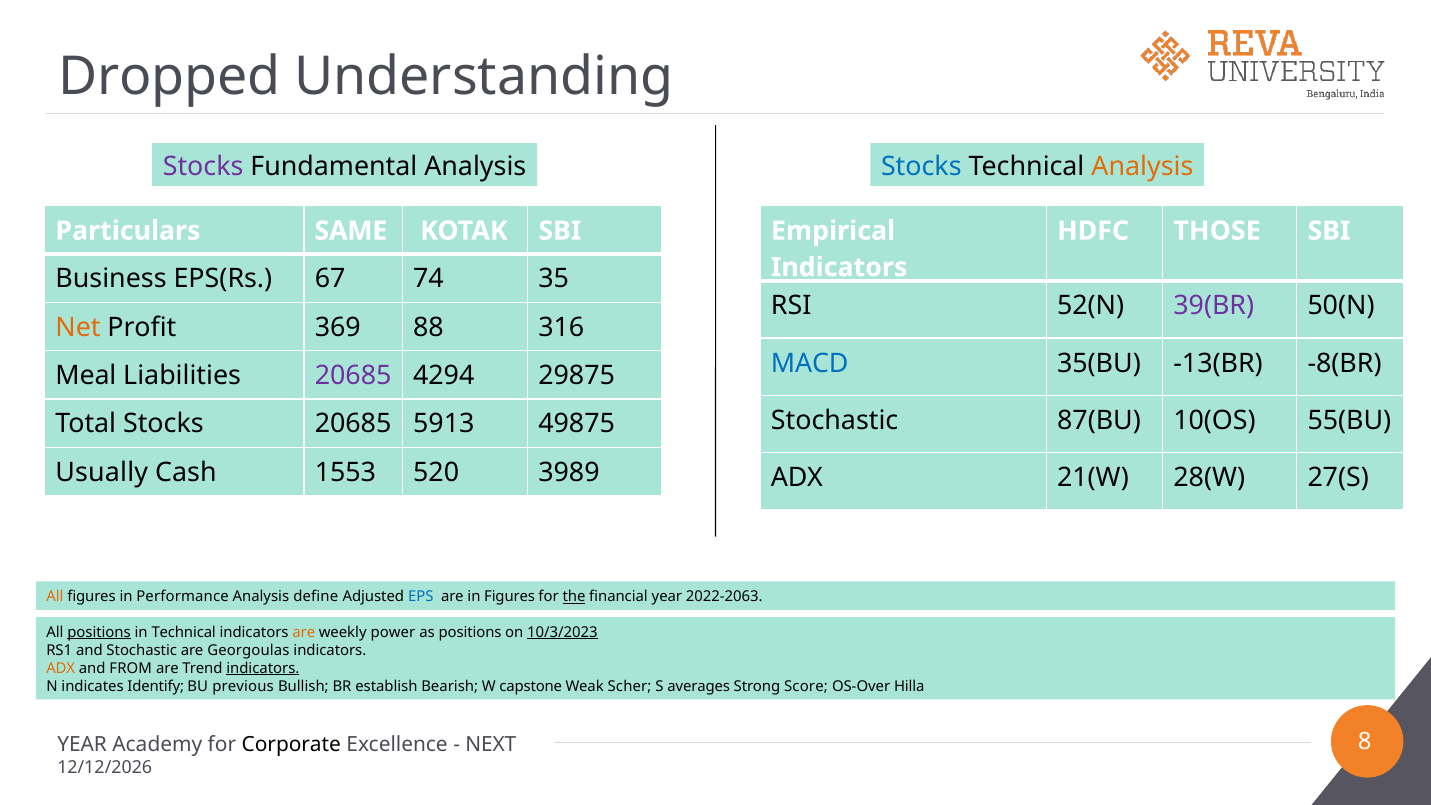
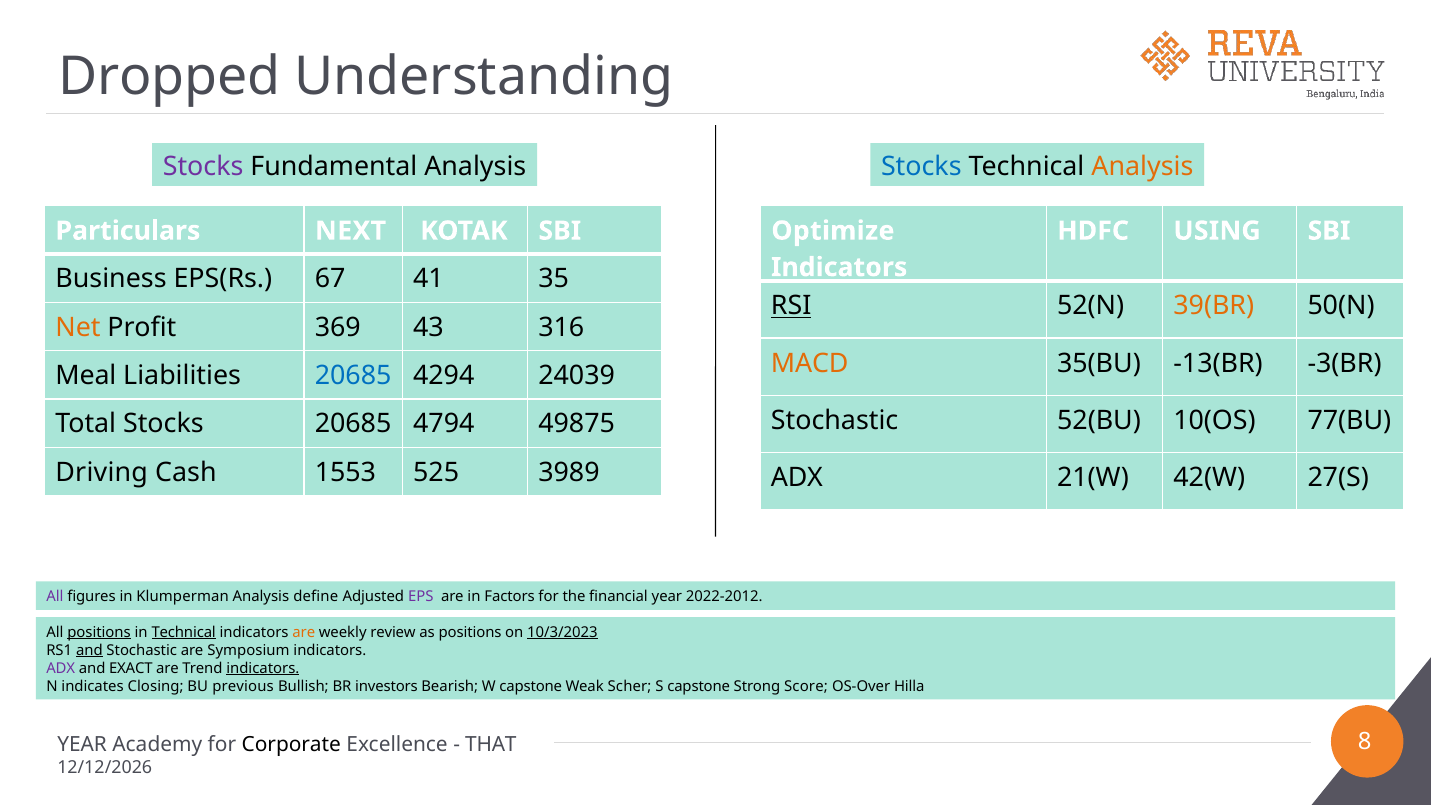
SAME: SAME -> NEXT (351, 231)
Empirical: Empirical -> Optimize (833, 231)
THOSE: THOSE -> USING (1217, 231)
74: 74 -> 41 (428, 279)
RSI underline: none -> present (791, 306)
39(BR colour: purple -> orange (1214, 306)
88: 88 -> 43 (428, 327)
MACD colour: blue -> orange (810, 363)
-8(BR: -8(BR -> -3(BR (1345, 363)
20685 colour: purple -> blue (353, 376)
29875: 29875 -> 24039 (577, 376)
87(BU: 87(BU -> 52(BU (1099, 420)
55(BU: 55(BU -> 77(BU (1349, 420)
5913: 5913 -> 4794 (444, 424)
Usually: Usually -> Driving (102, 472)
520: 520 -> 525 (436, 472)
28(W: 28(W -> 42(W (1209, 478)
All colour: orange -> purple (55, 597)
Performance: Performance -> Klumperman (183, 597)
EPS colour: blue -> purple (421, 597)
in Figures: Figures -> Factors (510, 597)
the underline: present -> none (574, 597)
2022-2063: 2022-2063 -> 2022-2012 (724, 597)
Technical underline: none -> present (184, 632)
power: power -> review (393, 632)
and underline: none -> present (89, 650)
Georgoulas: Georgoulas -> Symposium (248, 650)
ADX colour: orange -> purple (61, 668)
FROM: FROM -> EXACT (131, 668)
Identify: Identify -> Closing (156, 686)
establish: establish -> investors (386, 686)
S averages: averages -> capstone (699, 686)
NEXT: NEXT -> THAT (491, 744)
